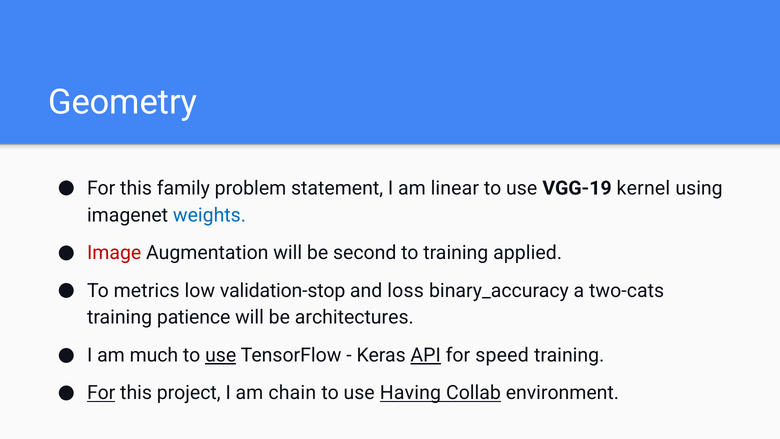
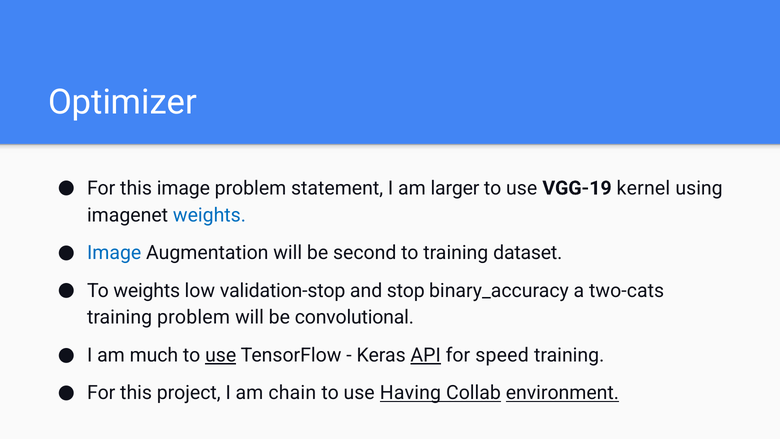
Geometry: Geometry -> Optimizer (122, 102)
this family: family -> image (183, 188)
linear: linear -> larger (455, 188)
Image colour: red -> blue (114, 253)
applied: applied -> dataset (528, 253)
To metrics: metrics -> weights (147, 290)
loss: loss -> stop (406, 290)
training patience: patience -> problem (194, 317)
architectures: architectures -> convolutional (354, 317)
For underline: present -> none (101, 393)
environment underline: none -> present (562, 393)
